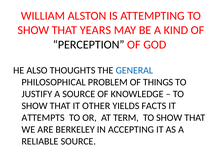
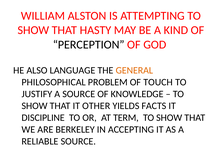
YEARS: YEARS -> HASTY (96, 30)
THOUGHTS: THOUGHTS -> LANGUAGE (73, 71)
GENERAL colour: blue -> orange (134, 71)
THINGS: THINGS -> TOUCH (158, 82)
ATTEMPTS: ATTEMPTS -> DISCIPLINE (43, 118)
